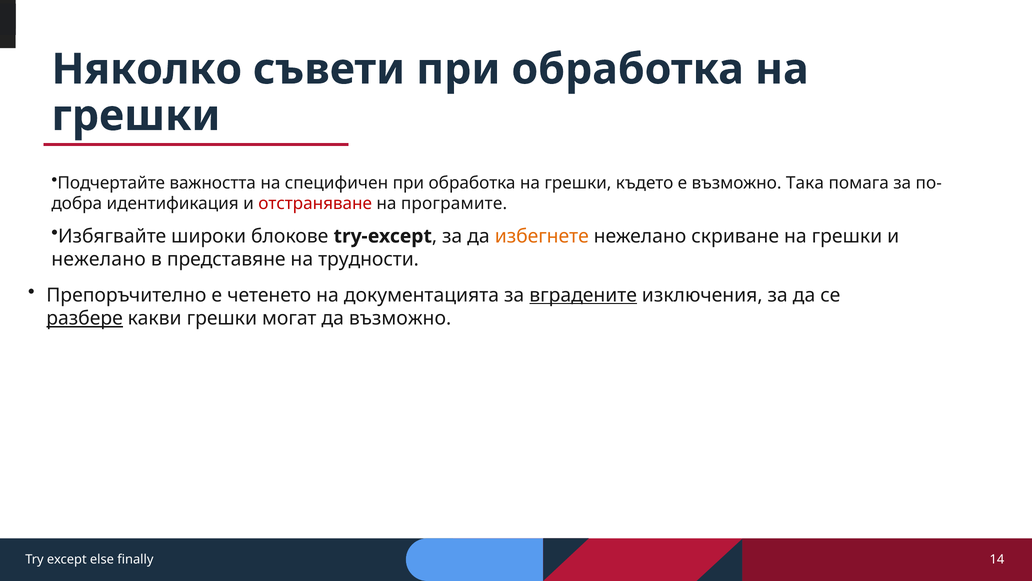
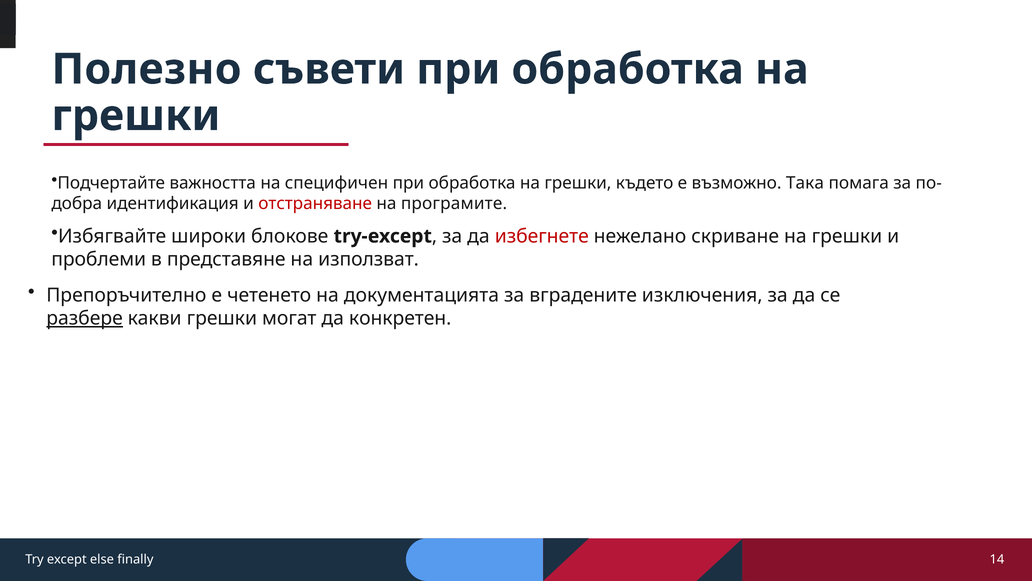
Няколко: Няколко -> Полезно (146, 69)
избегнете colour: orange -> red (542, 236)
нежелано: нежелано -> проблеми (99, 259)
трудности: трудности -> използват (369, 259)
вградените underline: present -> none (583, 295)
да възможно: възможно -> конкретен (400, 318)
